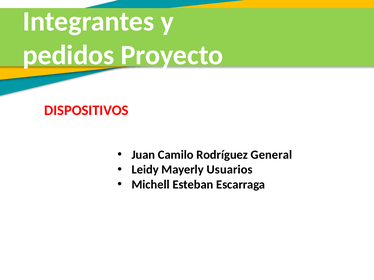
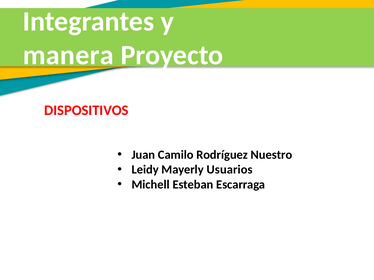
pedidos: pedidos -> manera (68, 55)
General: General -> Nuestro (272, 155)
